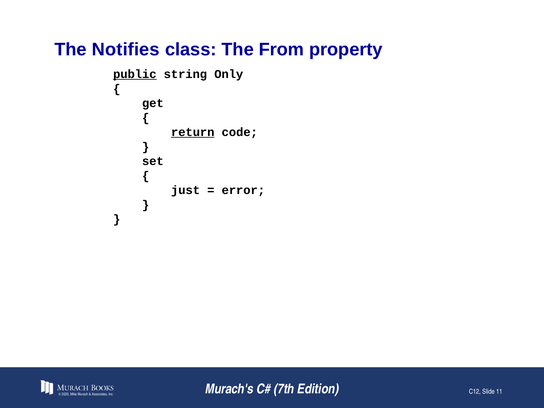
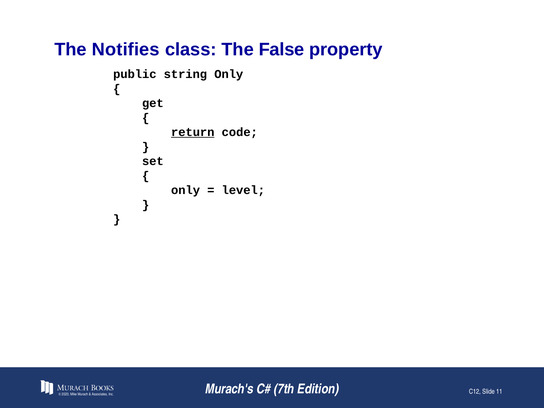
From: From -> False (282, 49)
public underline: present -> none (135, 74)
just: just -> only (186, 190)
error: error -> level (243, 190)
